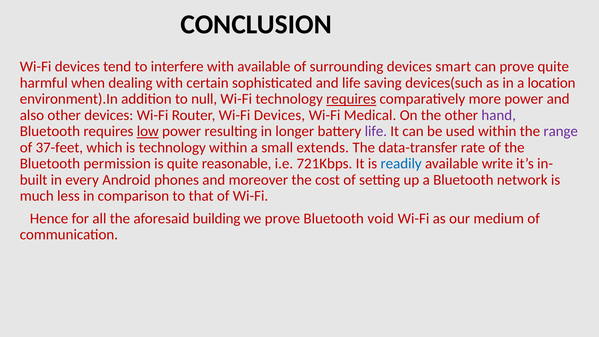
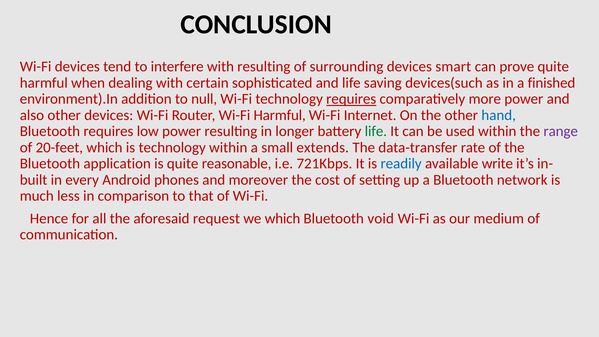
with available: available -> resulting (264, 67)
location: location -> finished (551, 83)
Router Wi-Fi Devices: Devices -> Harmful (280, 115)
Medical: Medical -> Internet (370, 115)
hand colour: purple -> blue (499, 115)
low underline: present -> none (148, 131)
life colour: purple -> green (376, 131)
37-feet: 37-feet -> 20-feet (59, 147)
permission: permission -> application (117, 164)
building: building -> request (216, 218)
we prove: prove -> which (282, 218)
